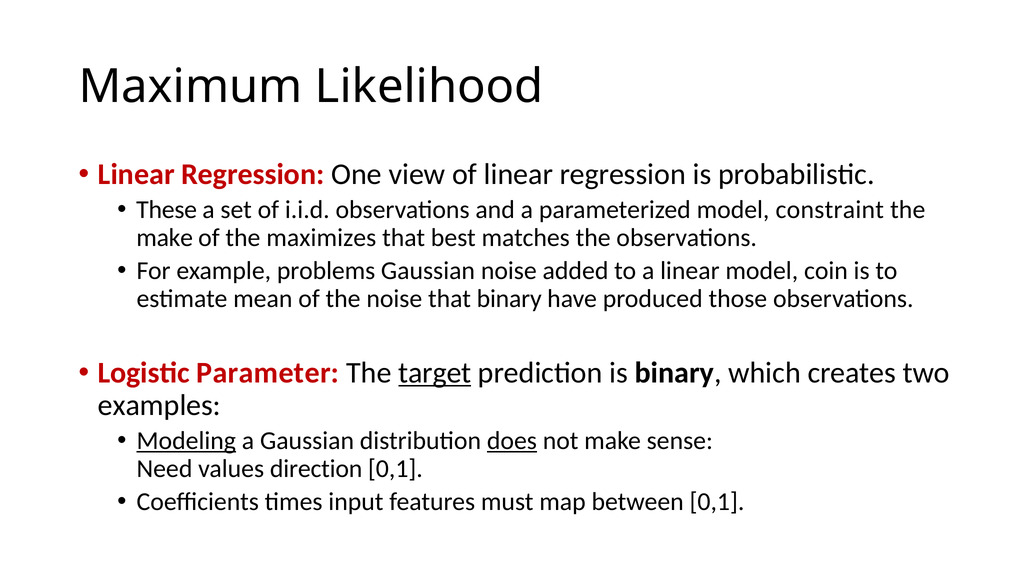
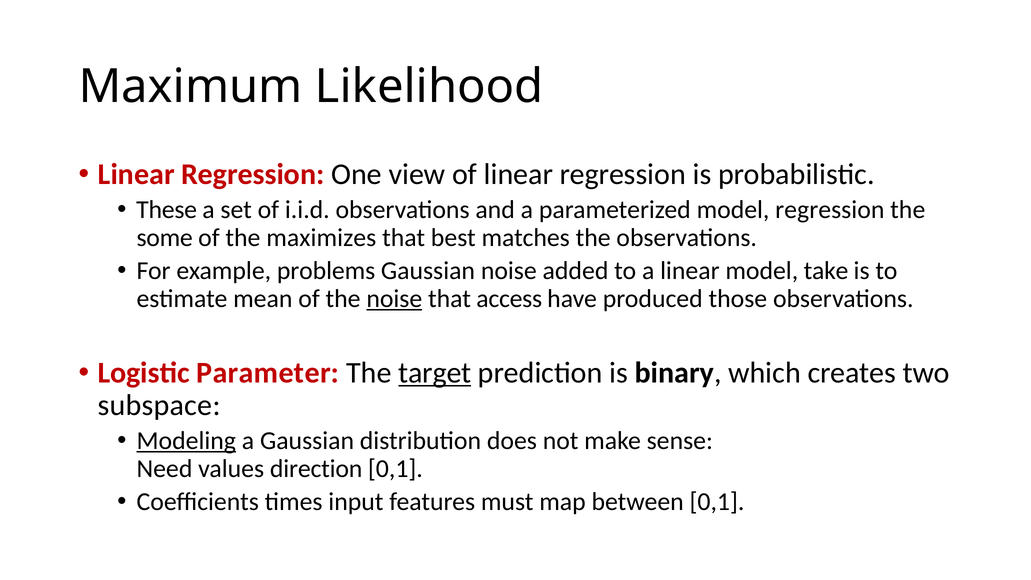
model constraint: constraint -> regression (830, 210)
make: make -> some (165, 238)
coin: coin -> take (826, 271)
noise underline: none -> present (394, 299)
that binary: binary -> access (509, 299)
examples: examples -> subspace (159, 405)
does underline: present -> none (512, 441)
